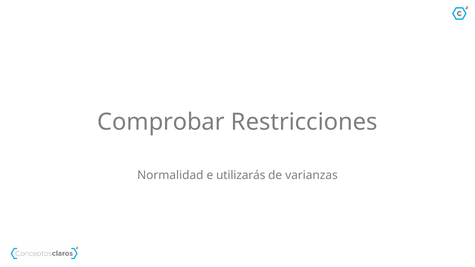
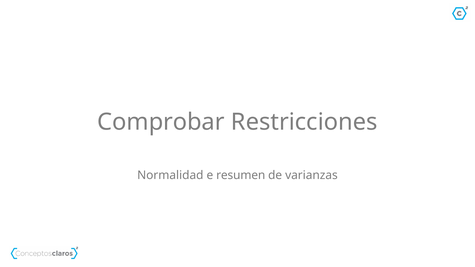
utilizarás: utilizarás -> resumen (241, 175)
